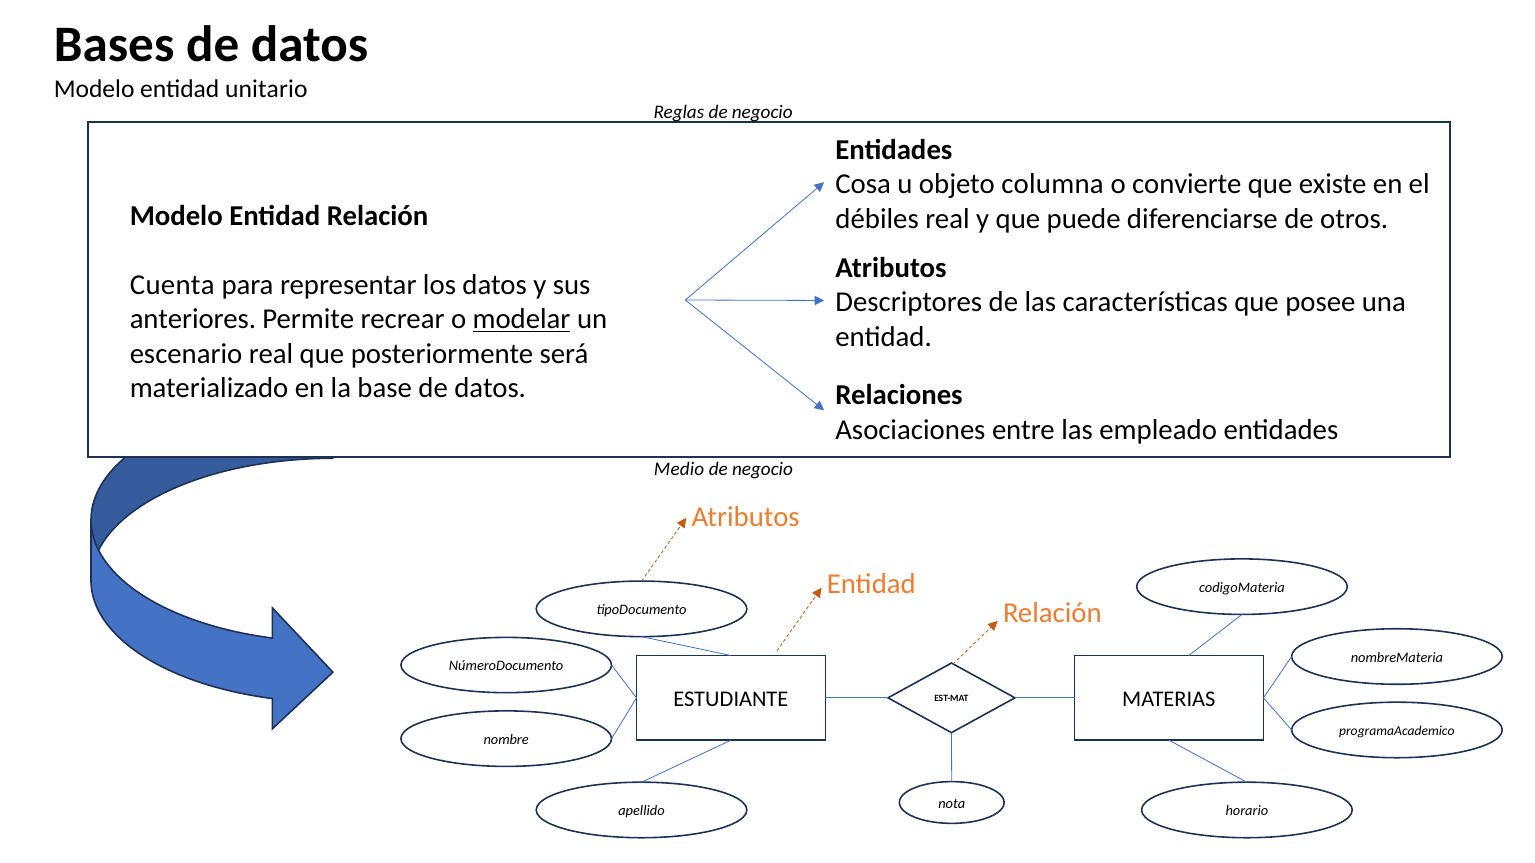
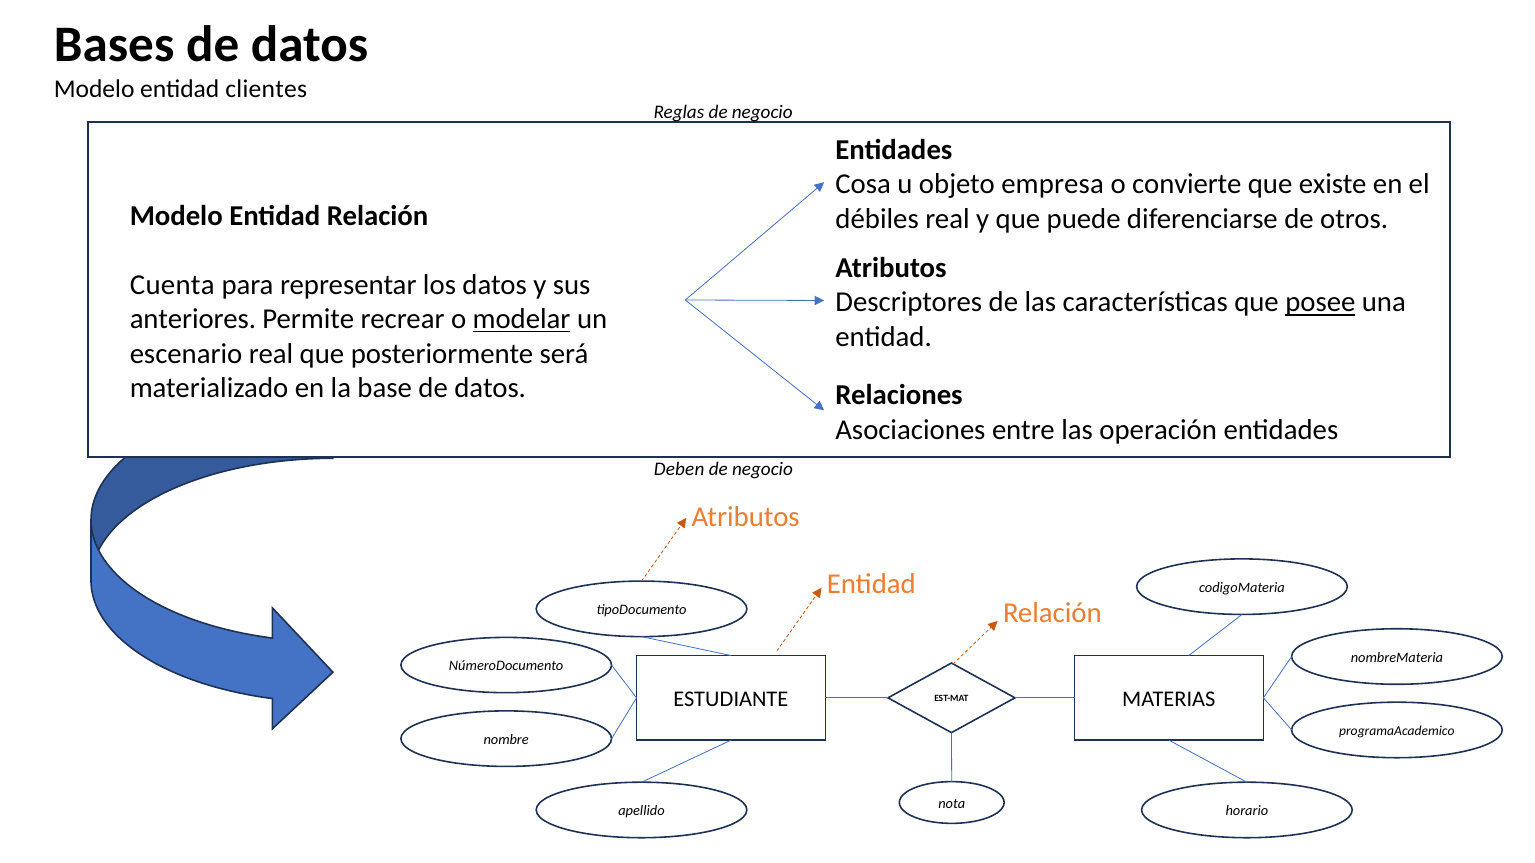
unitario: unitario -> clientes (266, 89)
columna: columna -> empresa (1053, 184)
posee underline: none -> present (1320, 303)
empleado: empleado -> operación (1158, 430)
Medio: Medio -> Deben (679, 469)
